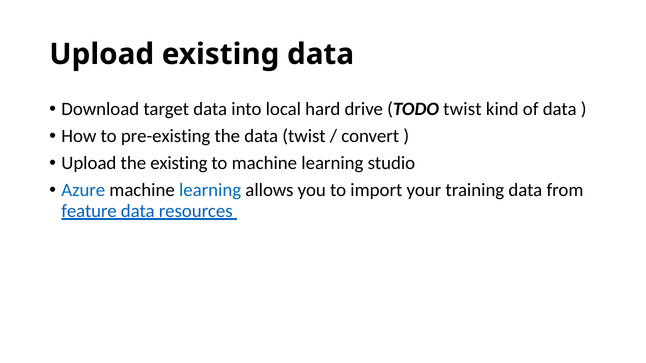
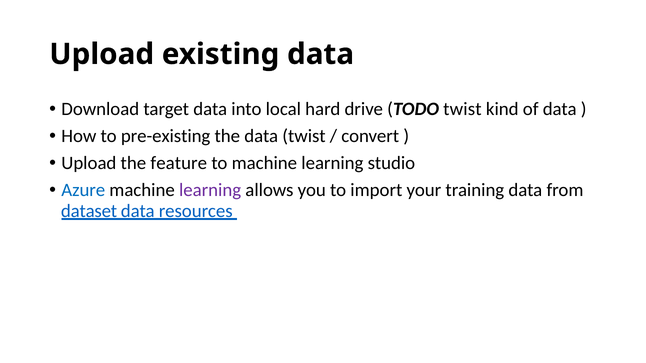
the existing: existing -> feature (179, 163)
learning colour: blue -> purple (210, 190)
feature: feature -> dataset (89, 211)
